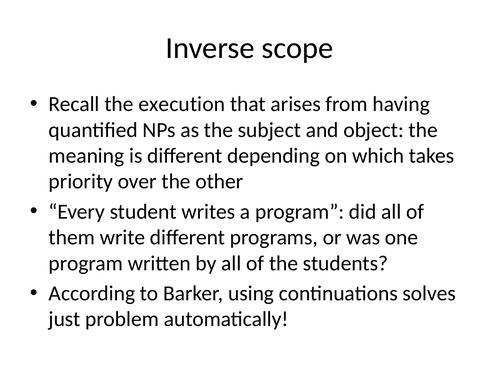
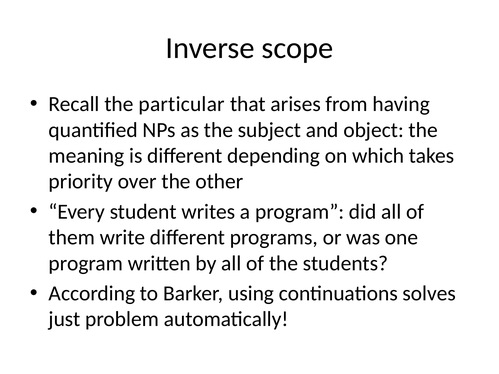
execution: execution -> particular (182, 104)
